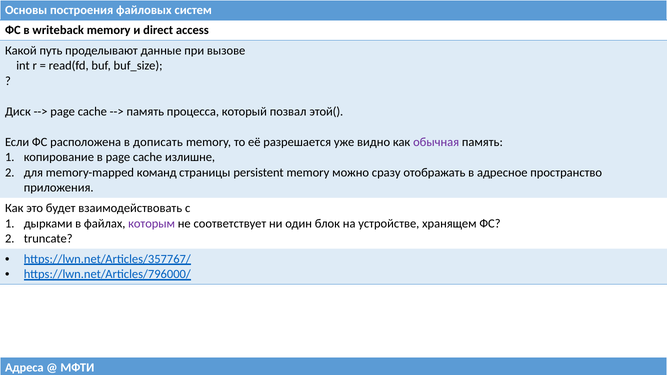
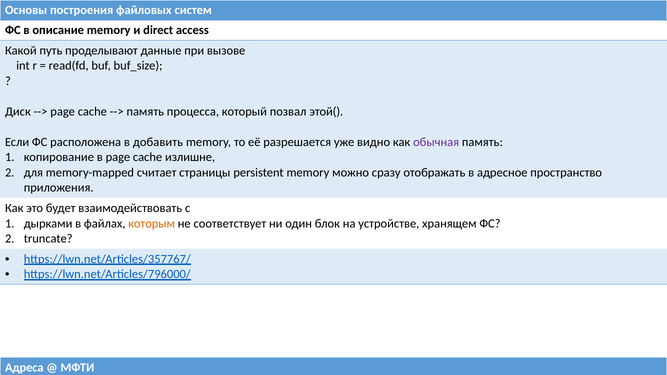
writeback: writeback -> описание (58, 30)
дописать: дописать -> добавить (158, 142)
команд: команд -> считает (157, 173)
которым colour: purple -> orange (152, 224)
